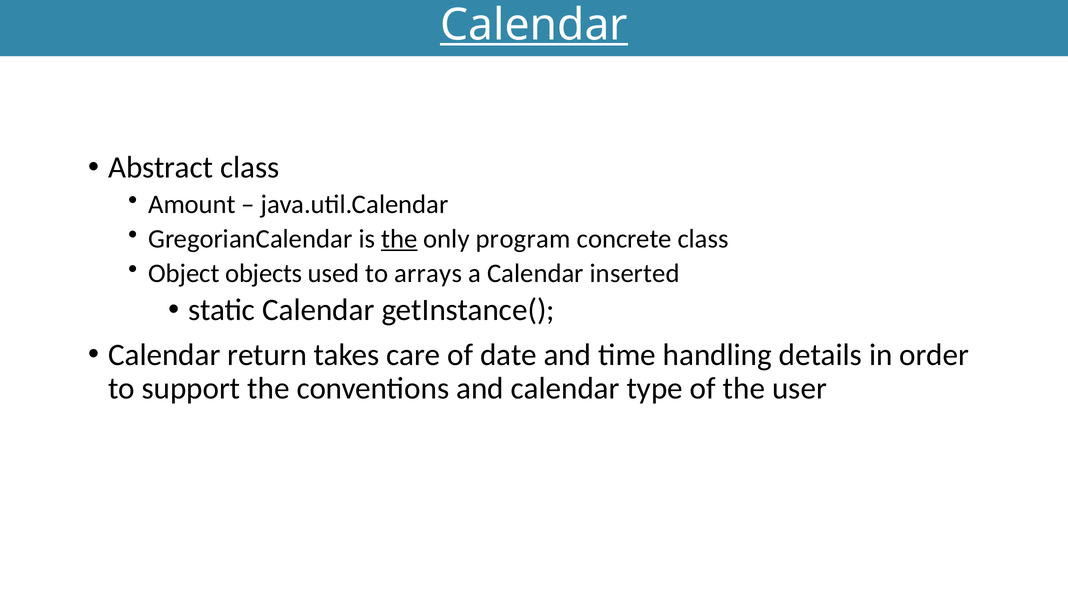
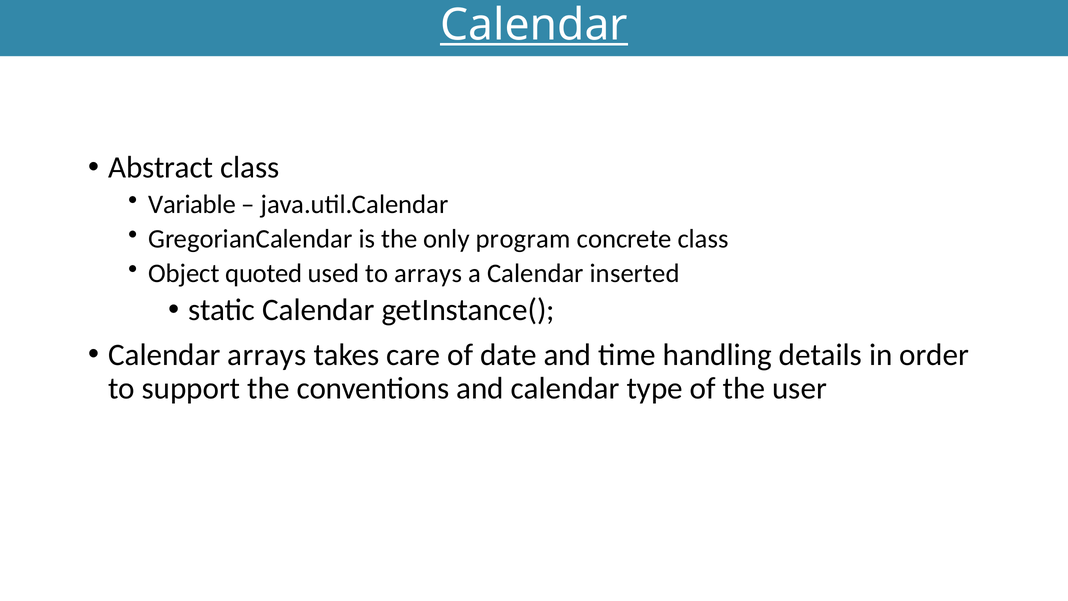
Amount: Amount -> Variable (192, 204)
the underline: present -> none (399, 239)
objects: objects -> quoted (264, 273)
Calendar return: return -> arrays (267, 355)
